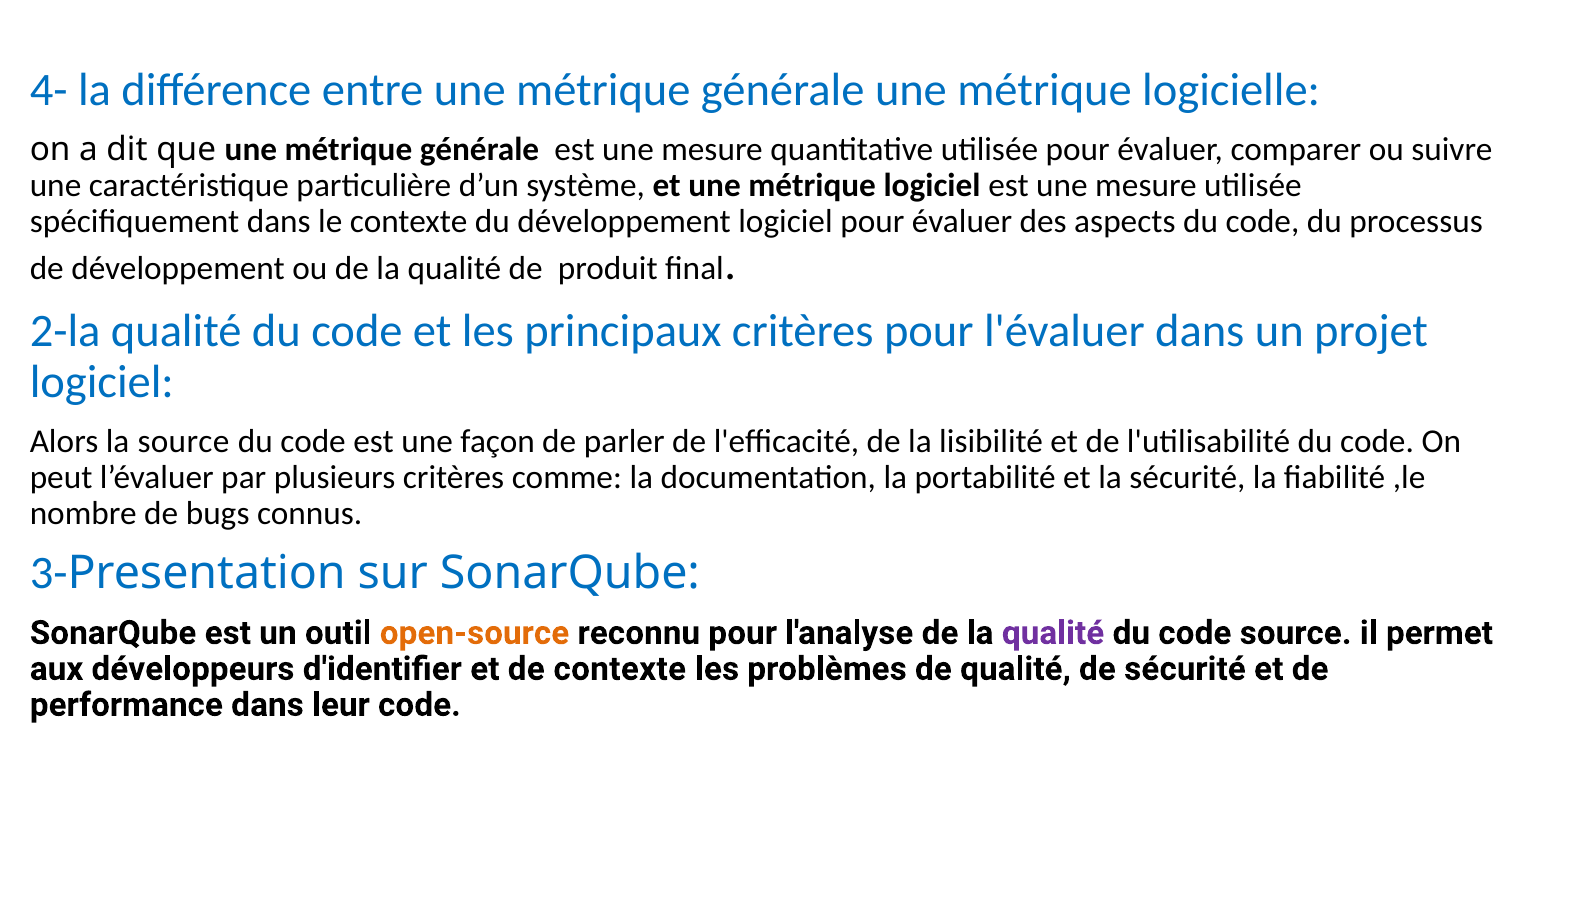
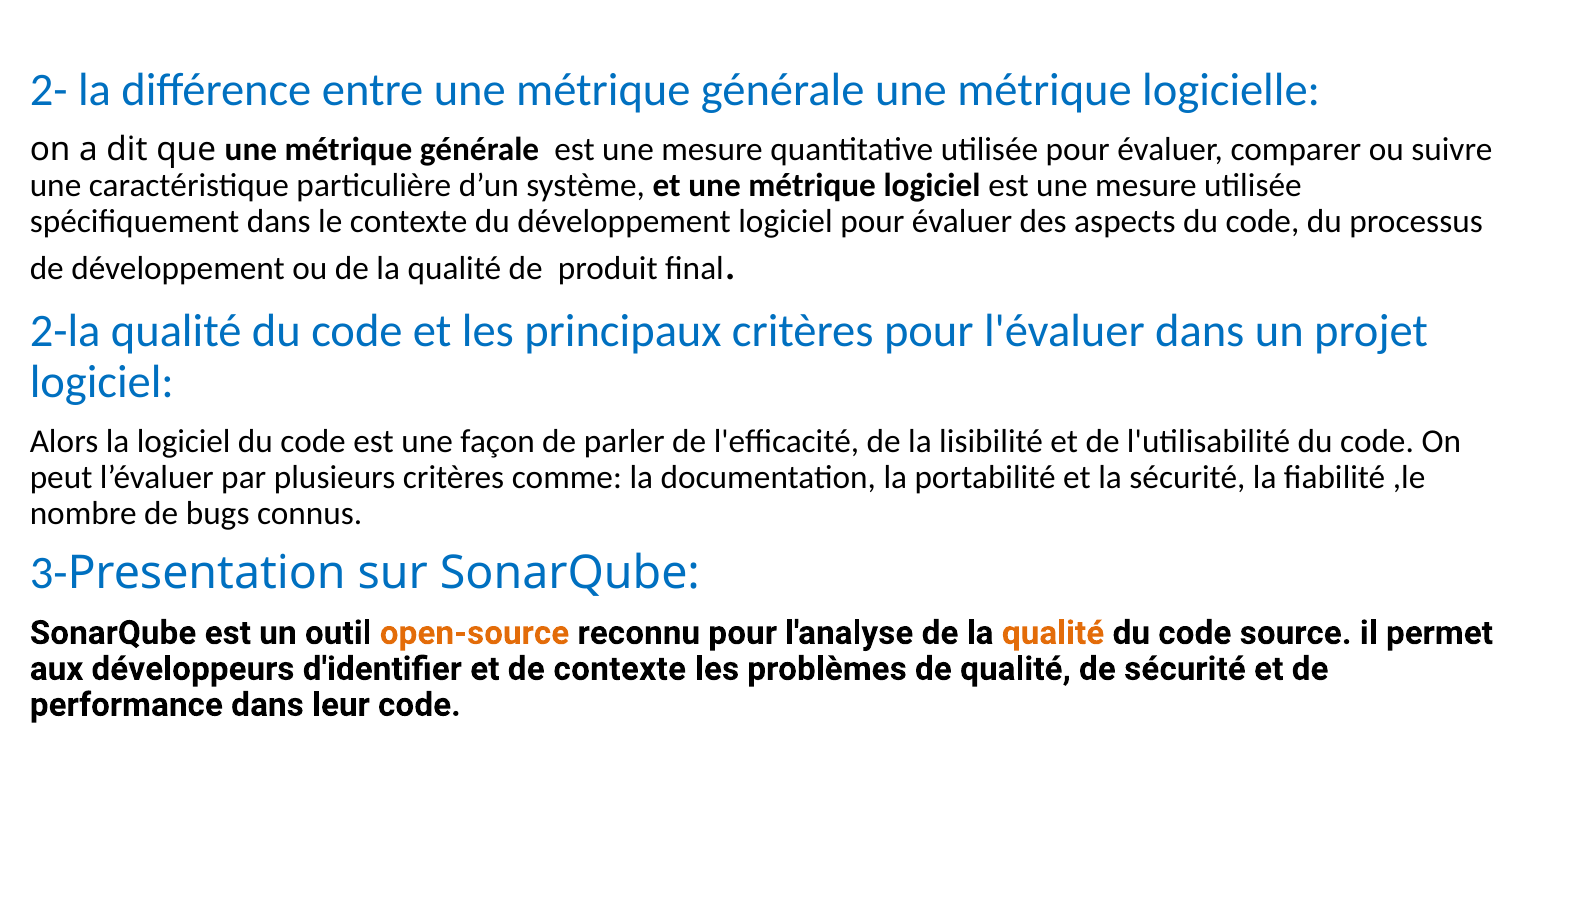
4-: 4- -> 2- (49, 90)
la source: source -> logiciel (184, 441)
qualité colour: purple -> orange (1053, 633)
